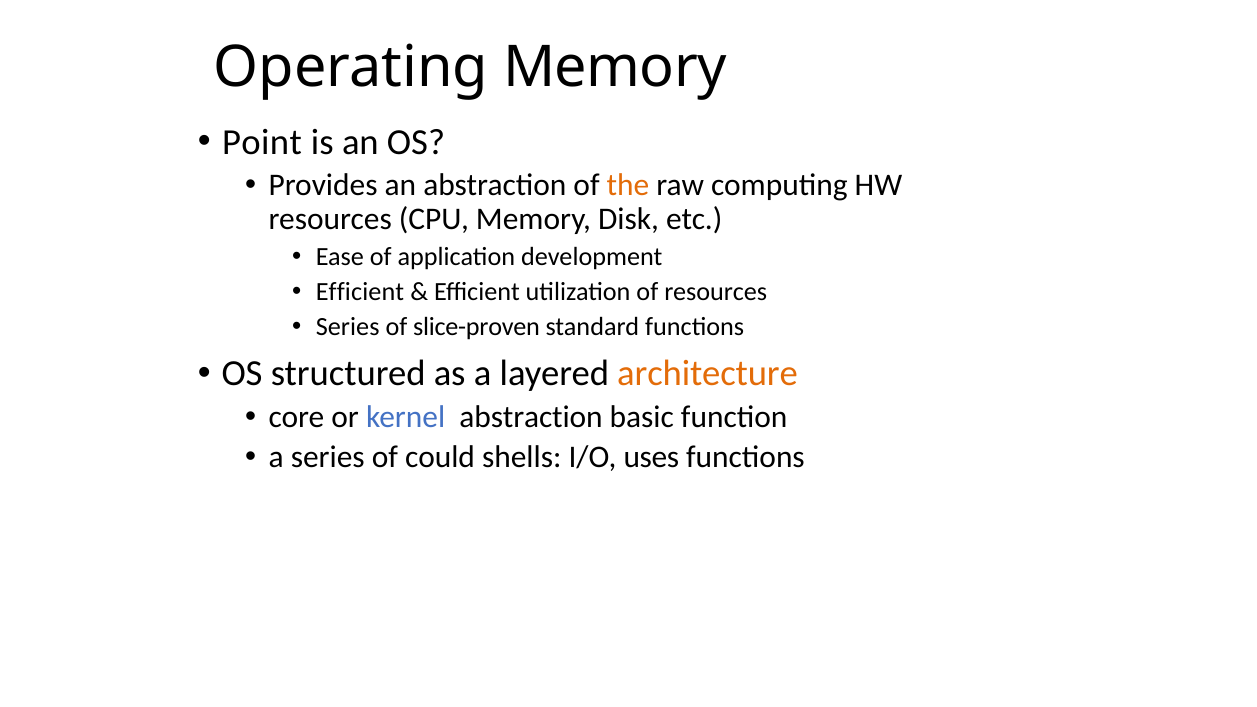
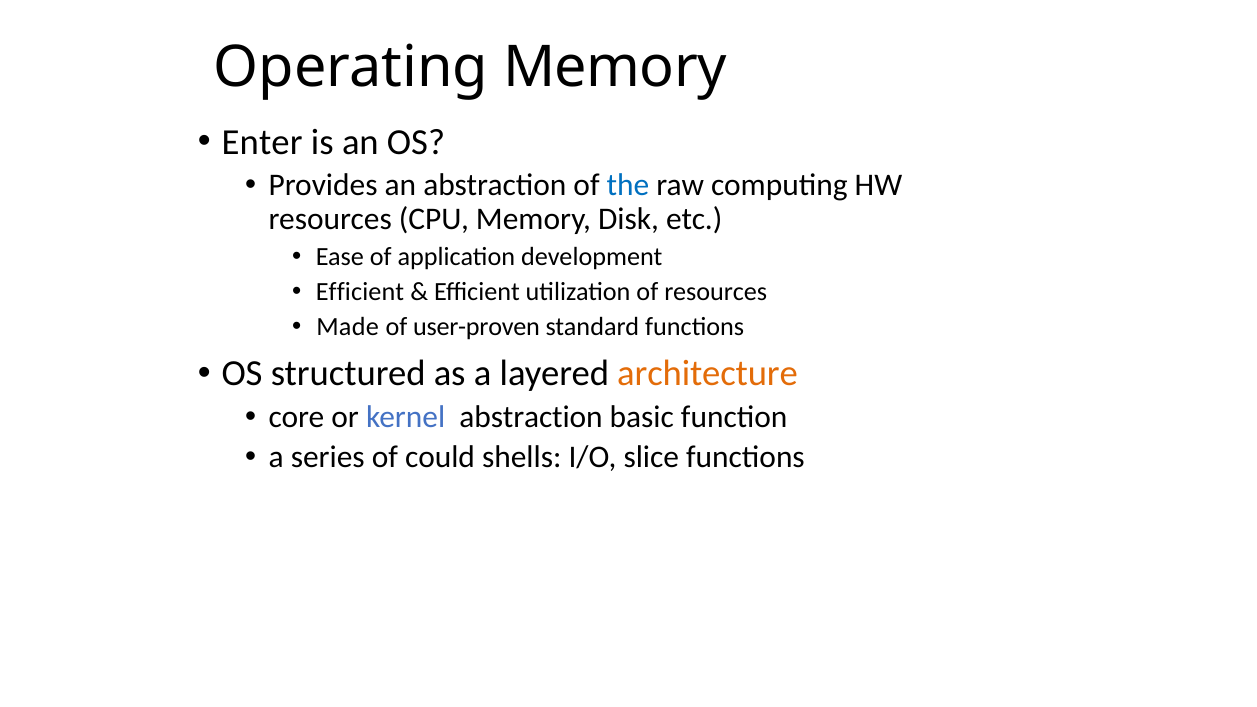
Point: Point -> Enter (262, 142)
the colour: orange -> blue (628, 185)
Series: Series -> Made (348, 327)
slice-proven: slice-proven -> user-proven (477, 327)
uses: uses -> slice (651, 457)
